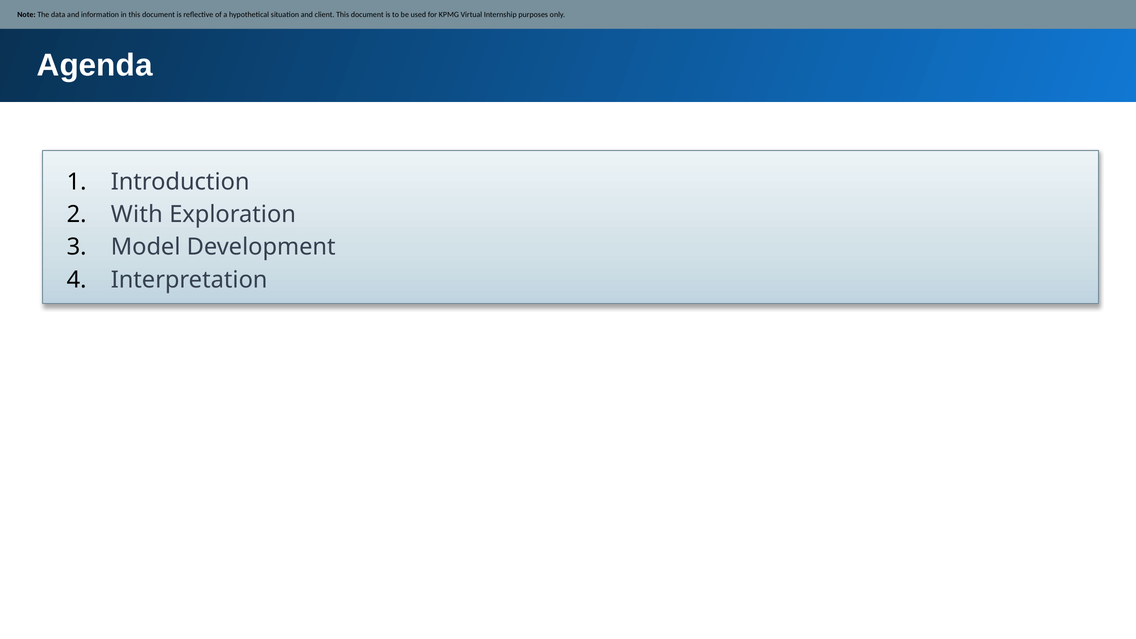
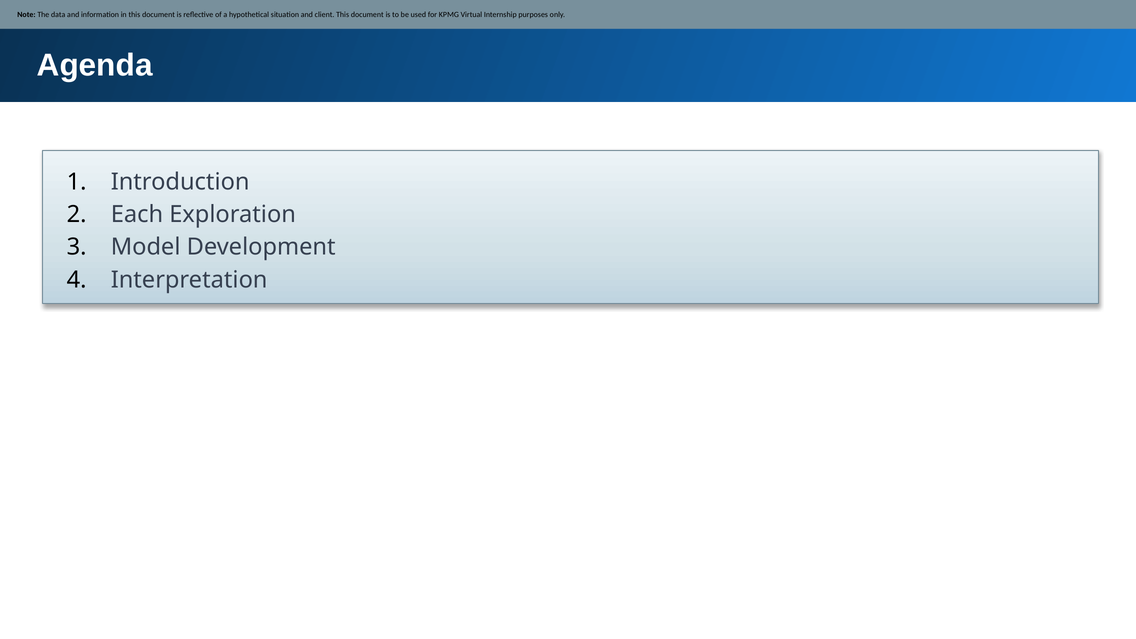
With: With -> Each (137, 215)
